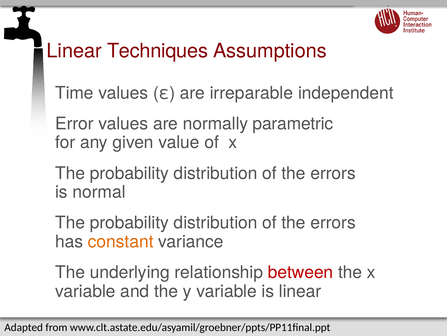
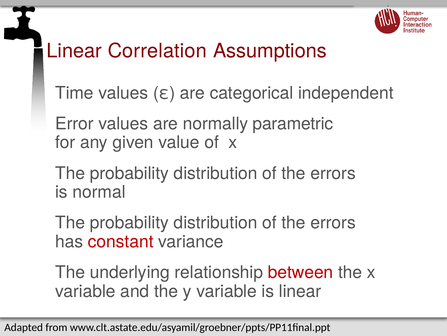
Techniques: Techniques -> Correlation (157, 51)
irreparable: irreparable -> categorical (252, 93)
constant colour: orange -> red (121, 241)
